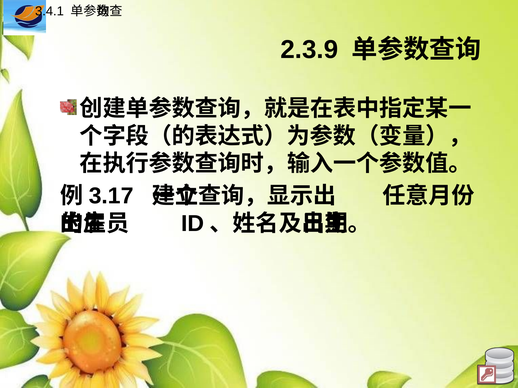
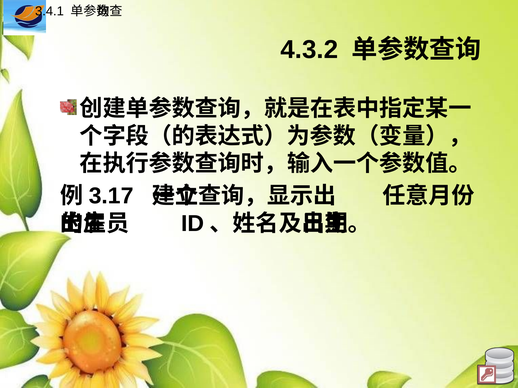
2.3.9: 2.3.9 -> 4.3.2 (309, 50)
